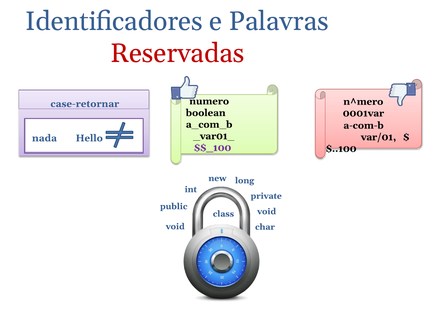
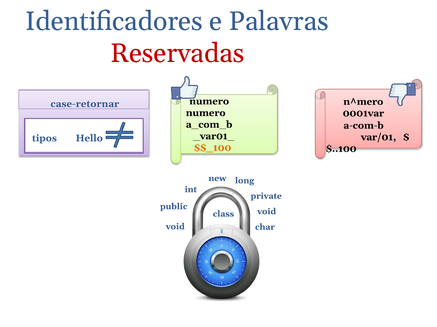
boolean: boolean -> numero (206, 113)
nada: nada -> tipos (44, 138)
$$_100 colour: purple -> orange (213, 148)
